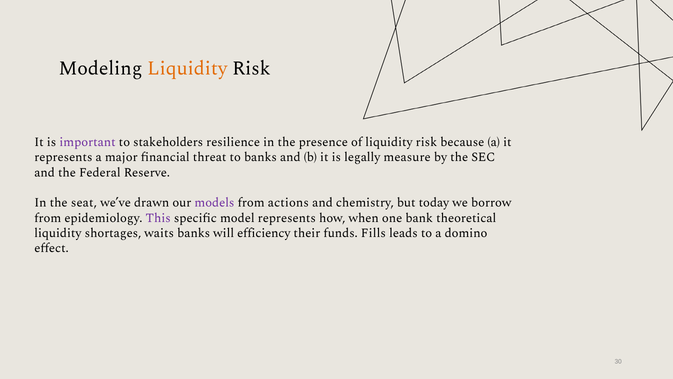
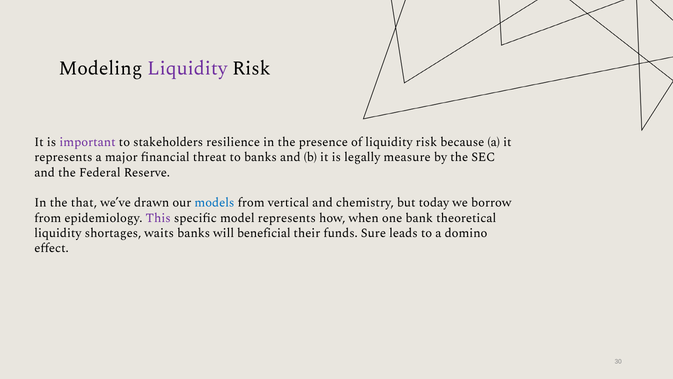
Liquidity colour: orange -> purple (187, 68)
seat: seat -> that (84, 203)
models colour: purple -> blue (214, 203)
actions: actions -> vertical (288, 203)
efficiency: efficiency -> beneficial (264, 233)
Fills: Fills -> Sure (373, 233)
